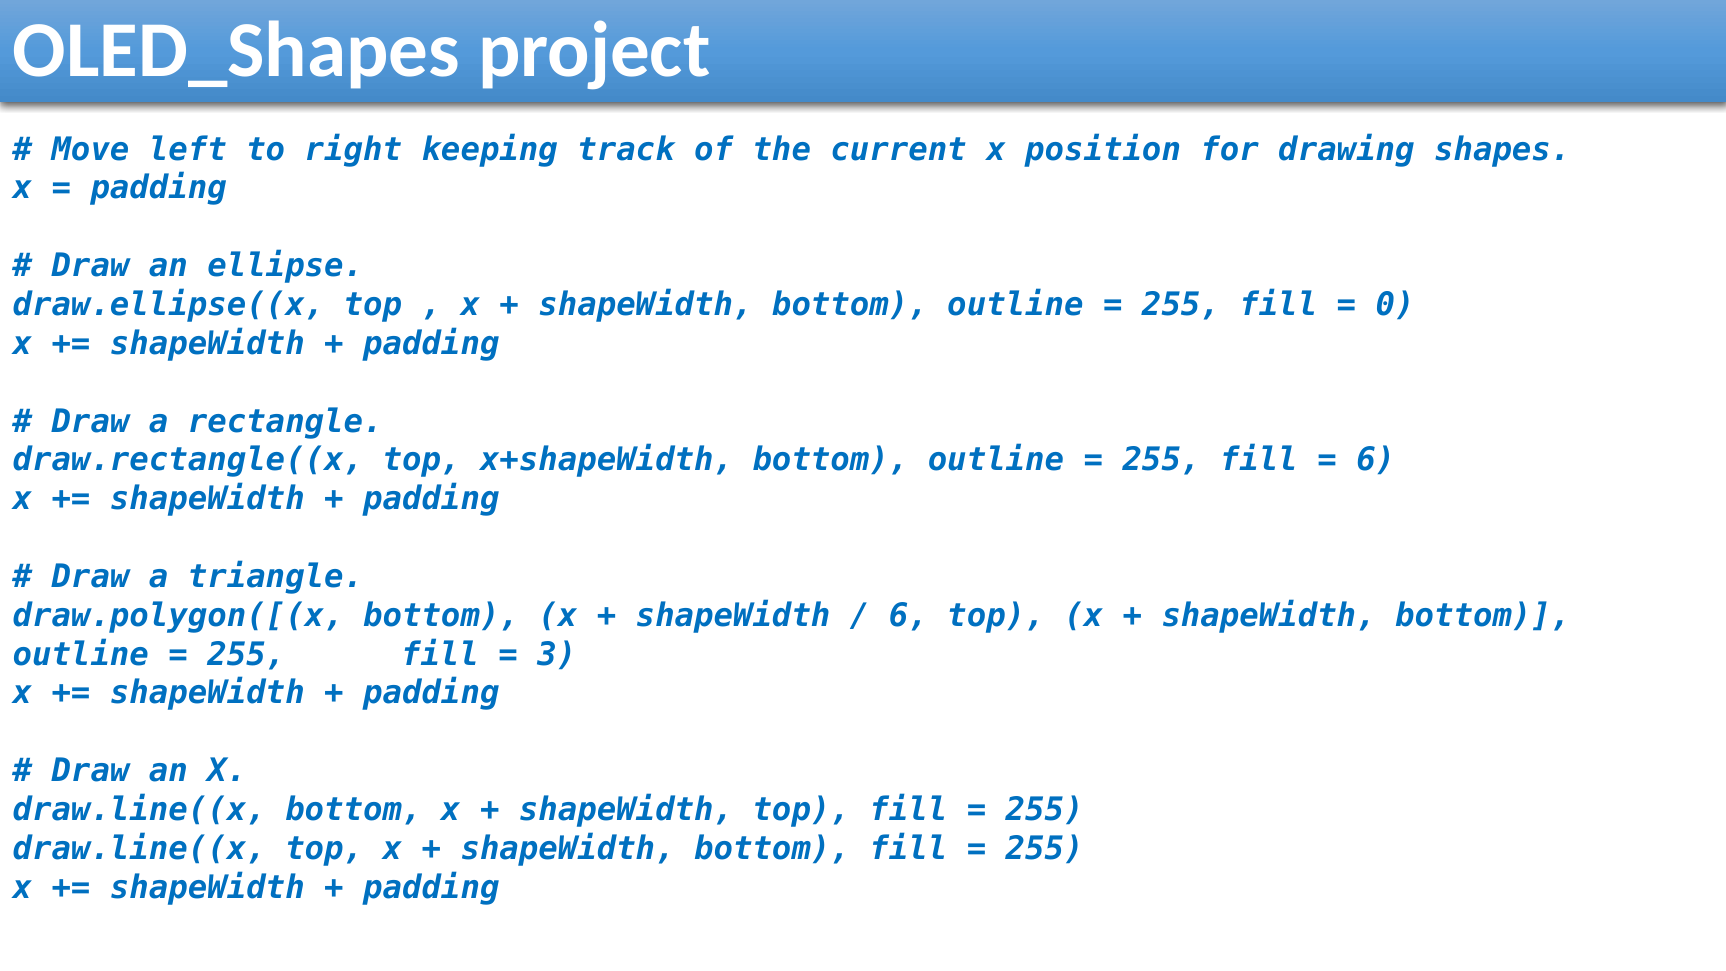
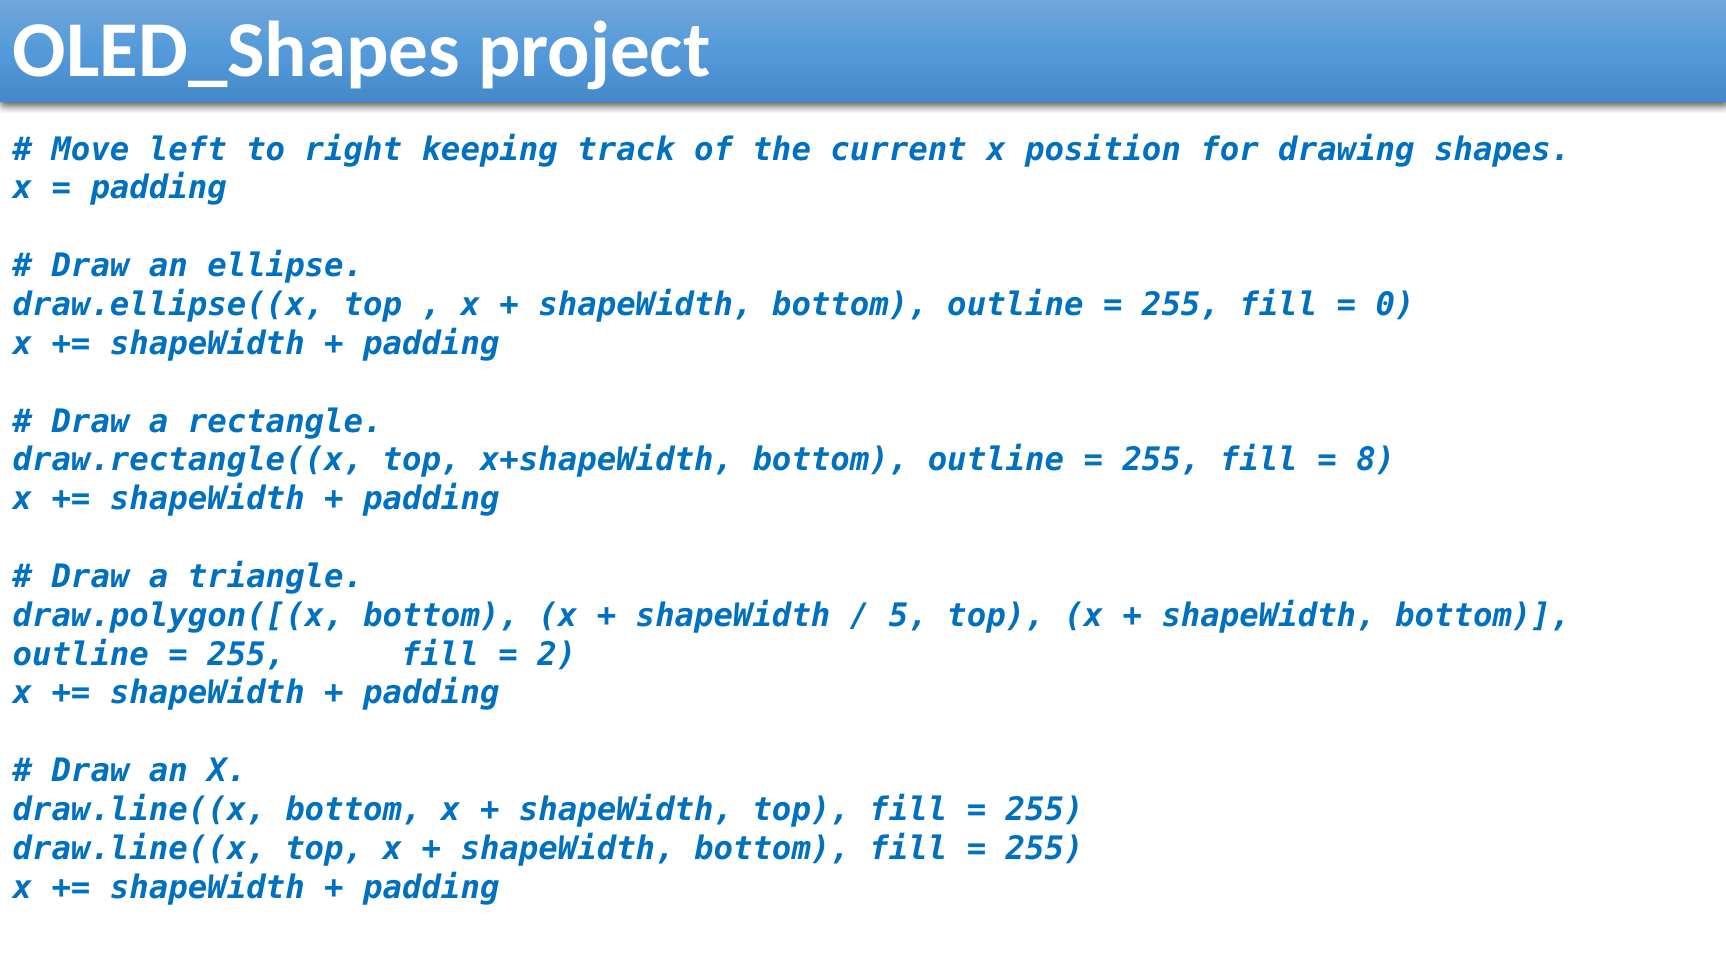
6: 6 -> 8 (1376, 460)
6: 6 -> 5 (908, 615)
3: 3 -> 2 (557, 654)
